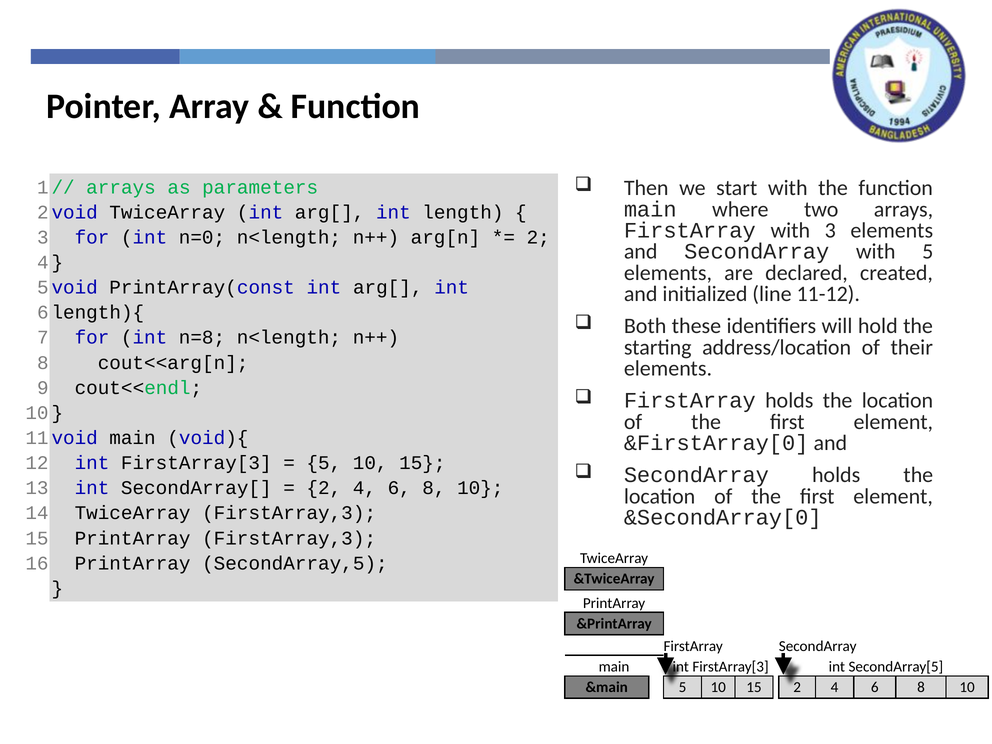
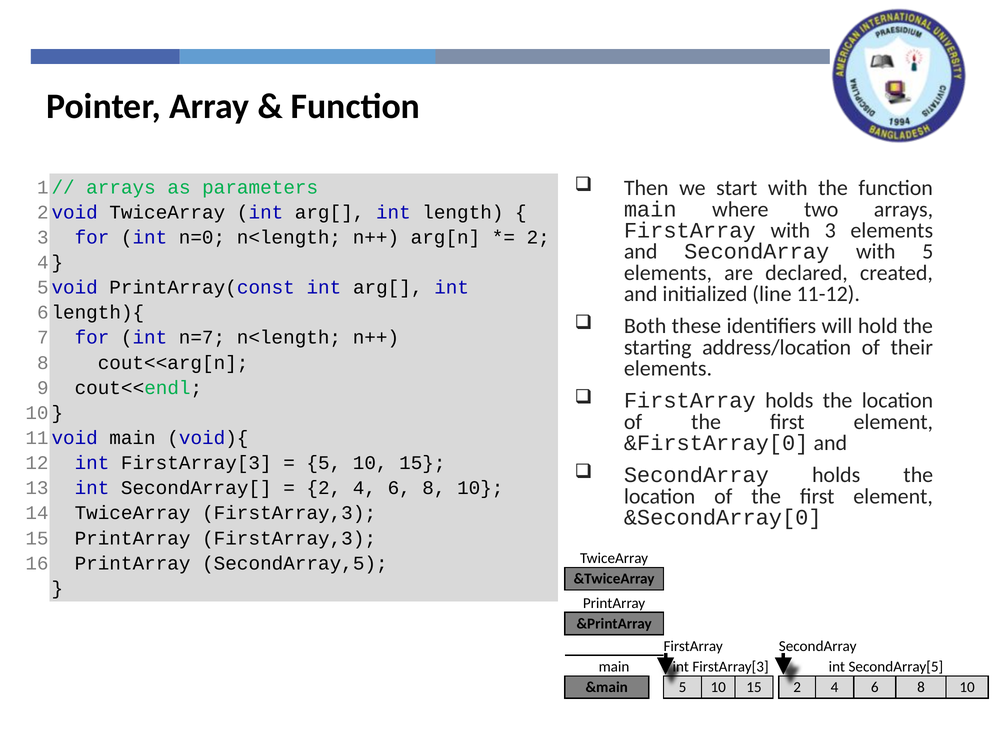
n=8: n=8 -> n=7 (202, 338)
